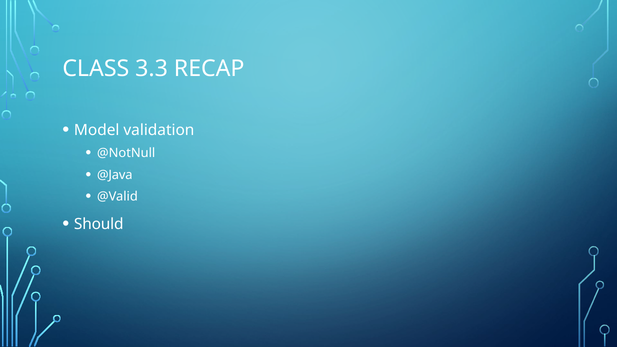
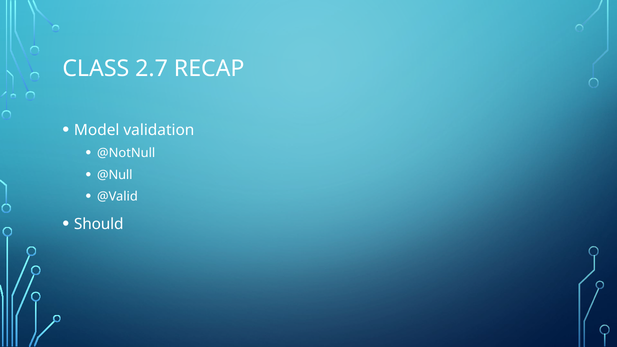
3.3: 3.3 -> 2.7 (152, 69)
@Java: @Java -> @Null (115, 175)
